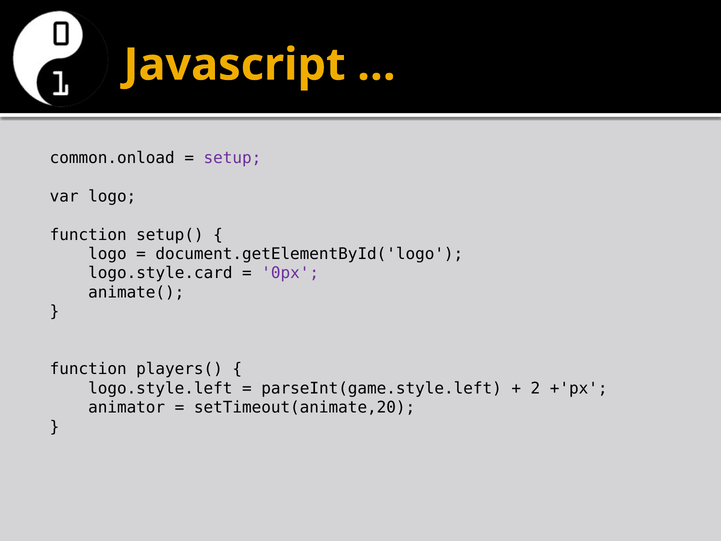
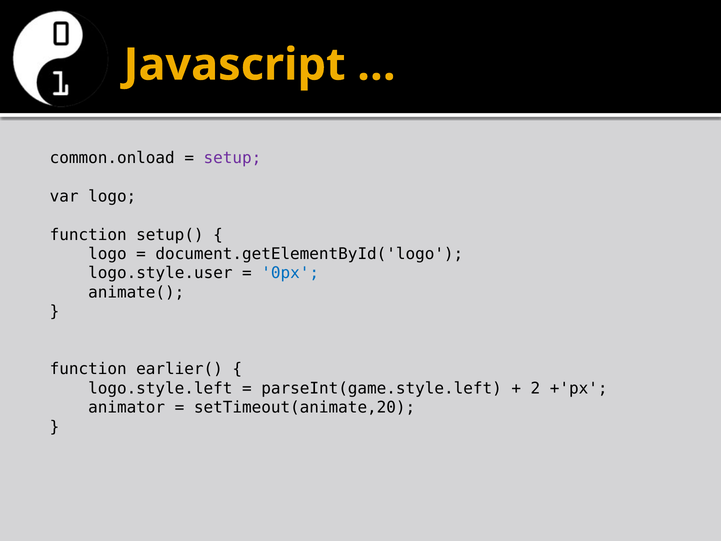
logo.style.card: logo.style.card -> logo.style.user (160, 273)
0px colour: purple -> blue (290, 273)
players(: players( -> earlier( (180, 369)
